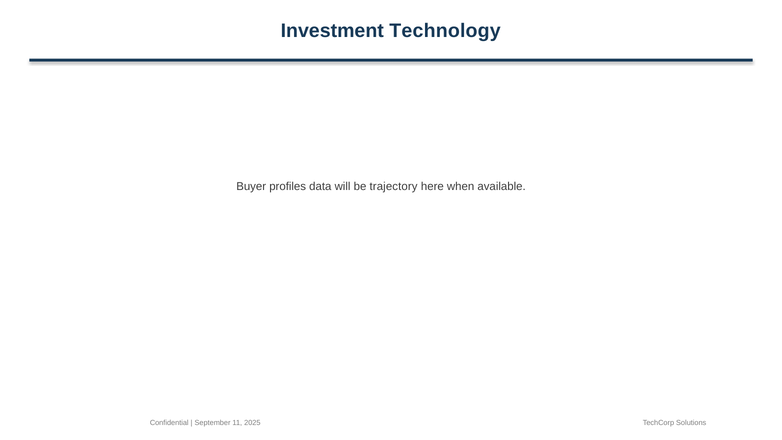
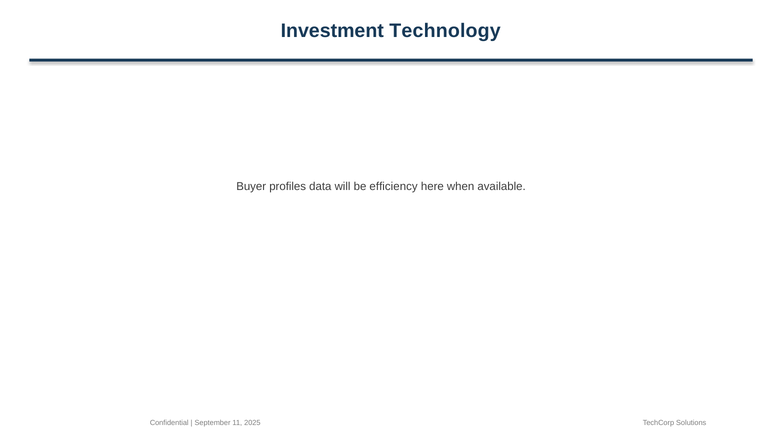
trajectory: trajectory -> efficiency (394, 186)
